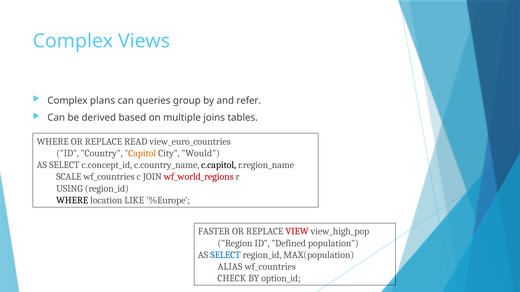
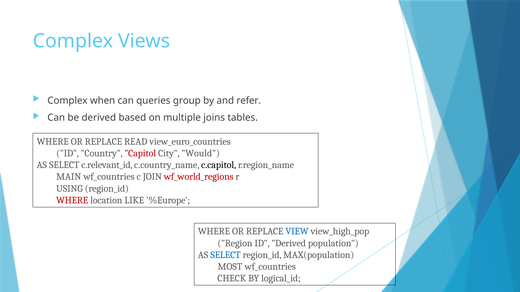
plans: plans -> when (103, 101)
Capitol colour: orange -> red (140, 154)
c.concept_id: c.concept_id -> c.relevant_id (107, 165)
SCALE: SCALE -> MAIN (69, 177)
WHERE colour: black -> red (72, 200)
FASTER: FASTER -> WHERE (214, 232)
VIEW colour: red -> blue (297, 232)
ID Defined: Defined -> Derived (289, 244)
ALIAS: ALIAS -> MOST (230, 267)
option_id: option_id -> logical_id (281, 279)
